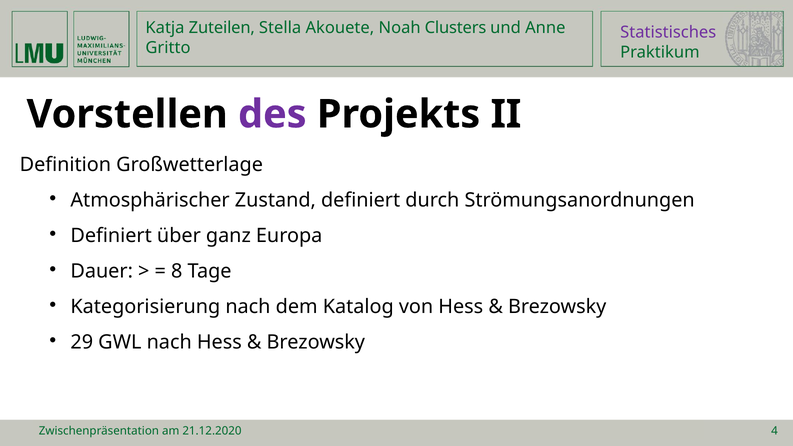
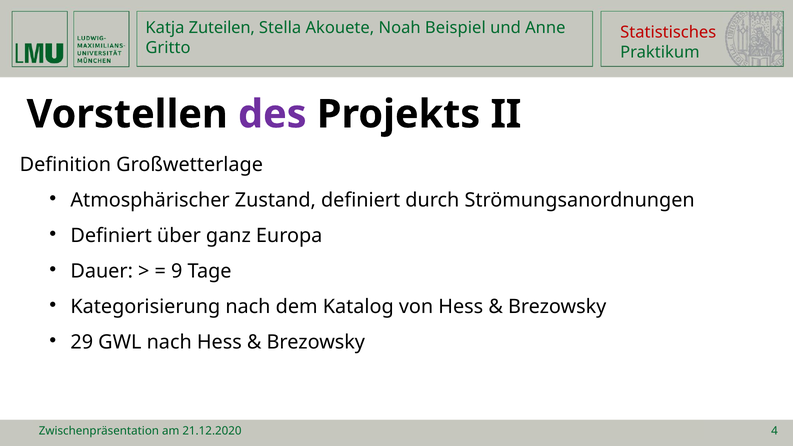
Clusters: Clusters -> Beispiel (455, 28)
Statistisches colour: purple -> red (668, 32)
8: 8 -> 9 (177, 271)
